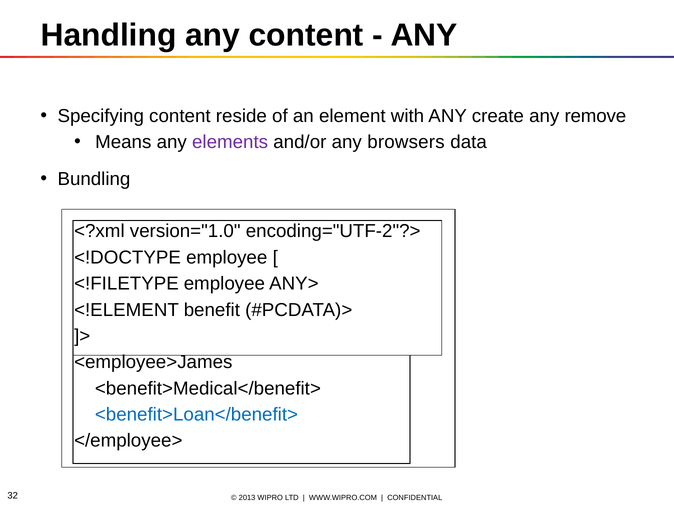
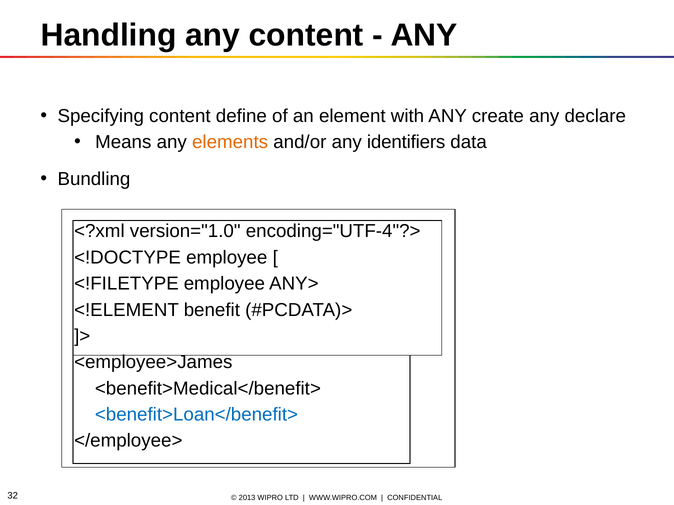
reside: reside -> define (241, 116)
remove: remove -> declare (595, 116)
elements colour: purple -> orange (230, 142)
browsers: browsers -> identifiers (406, 142)
encoding="UTF-2"?>: encoding="UTF-2"?> -> encoding="UTF-4"?> (333, 232)
